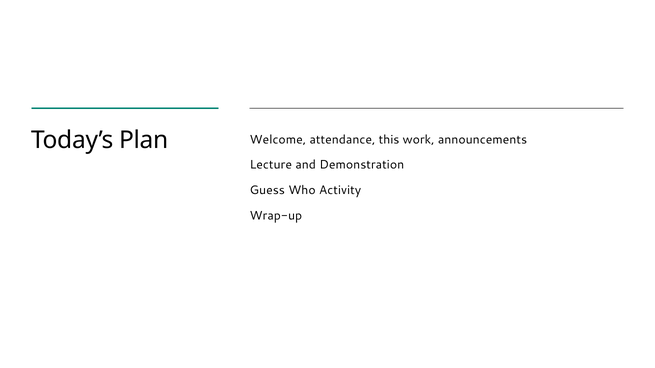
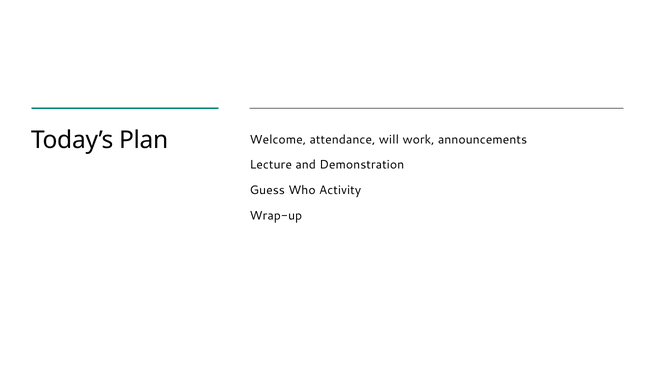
this: this -> will (389, 140)
